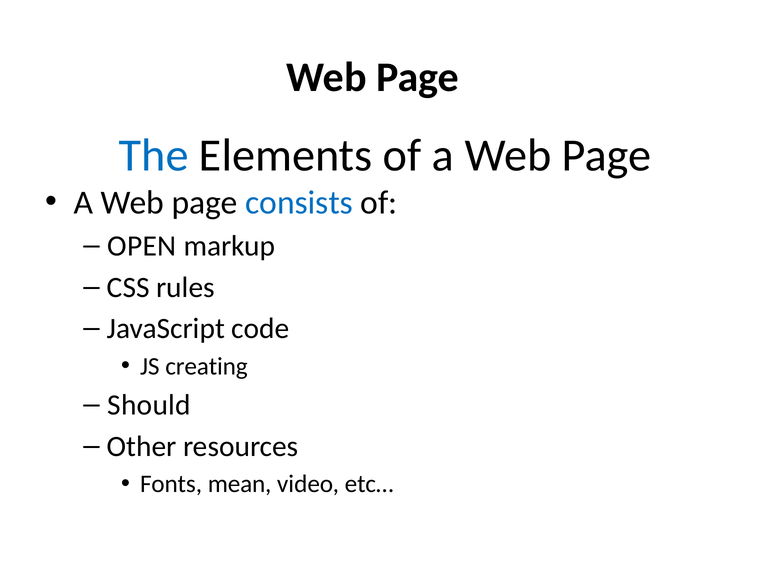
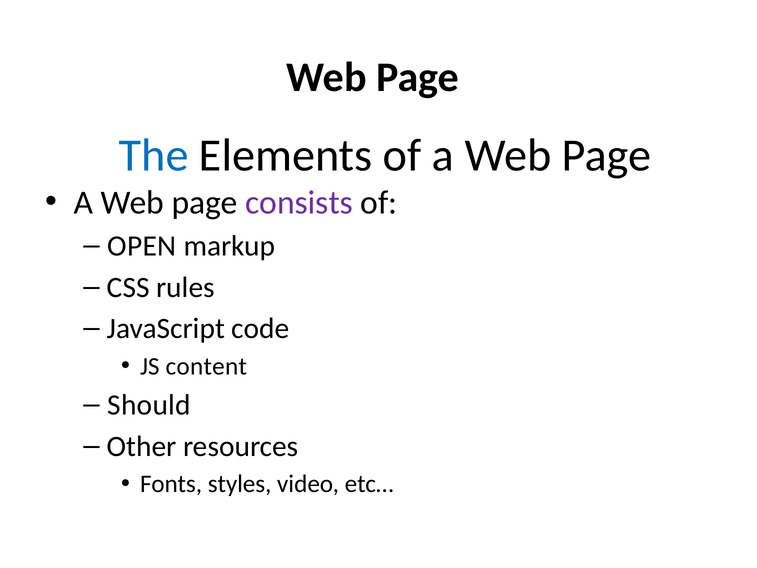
consists colour: blue -> purple (299, 203)
creating: creating -> content (206, 366)
mean: mean -> styles (240, 484)
